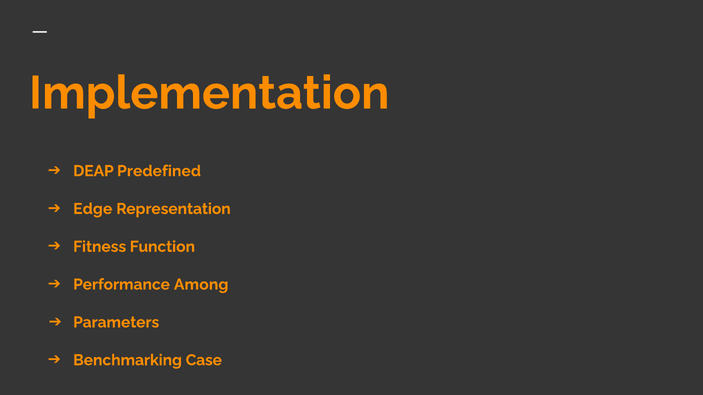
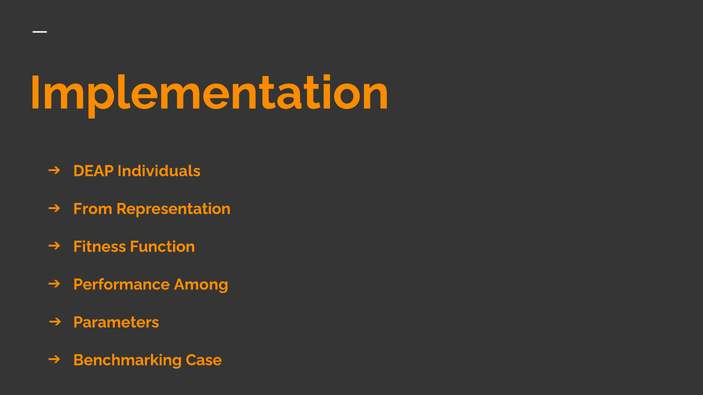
Predefined: Predefined -> Individuals (159, 171)
Edge: Edge -> From (93, 209)
